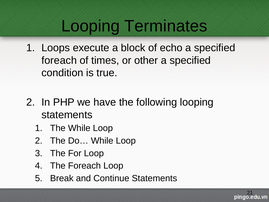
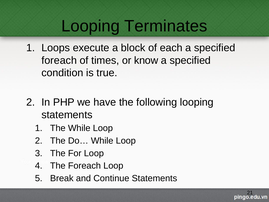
echo: echo -> each (171, 48)
other: other -> know (146, 60)
